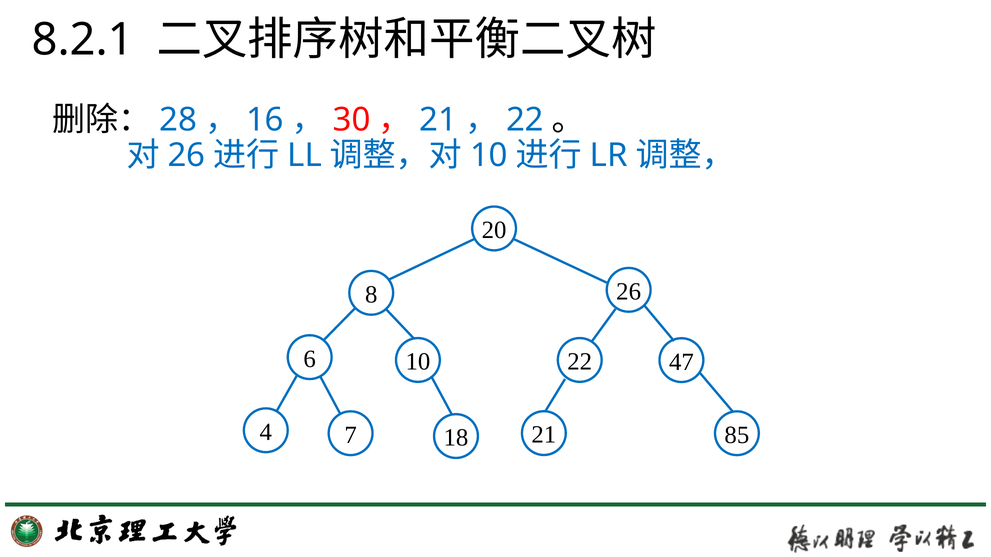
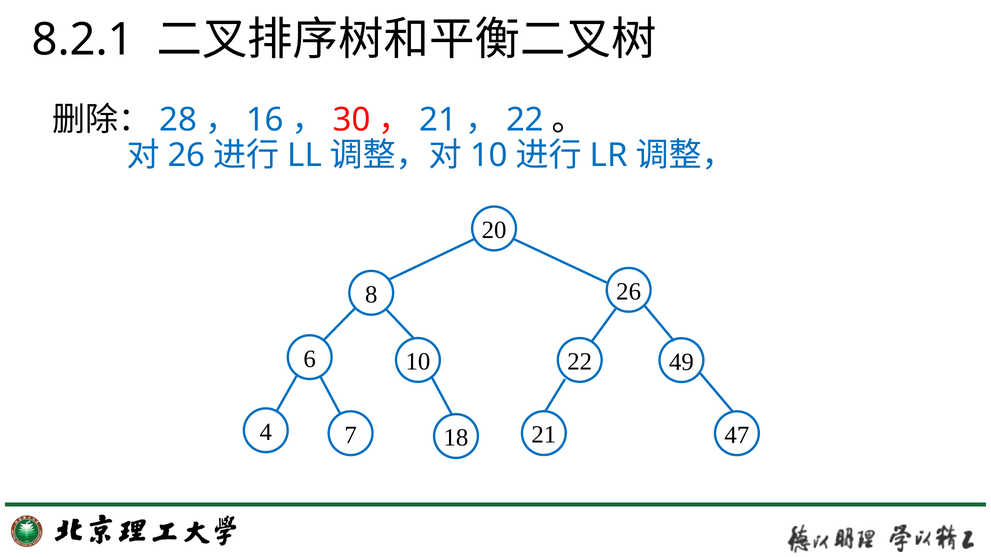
47: 47 -> 49 (681, 362)
85: 85 -> 47 (737, 435)
